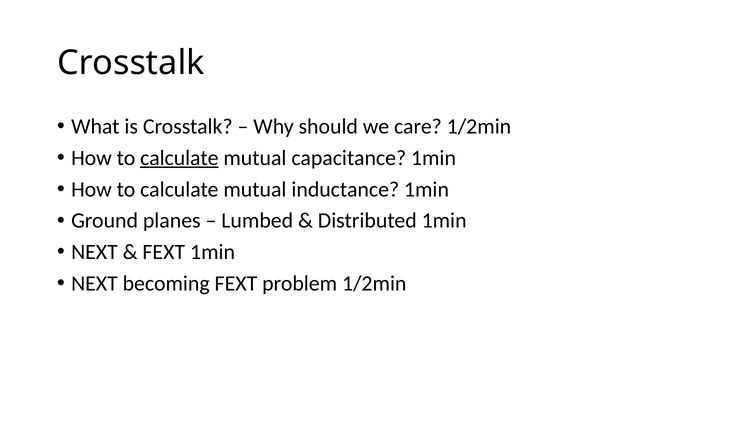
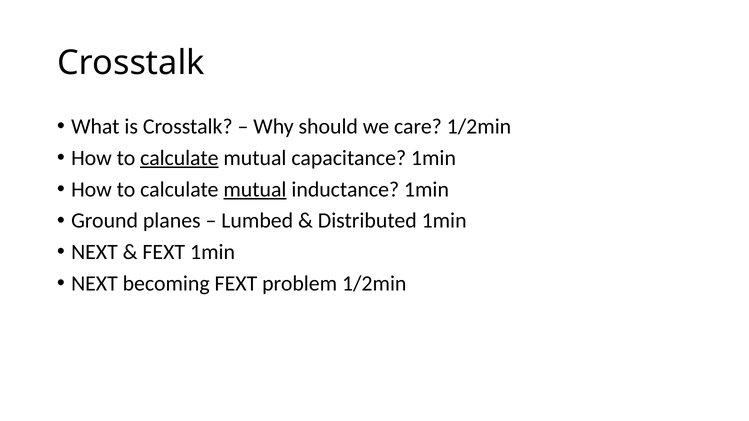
mutual underline: none -> present (255, 189)
